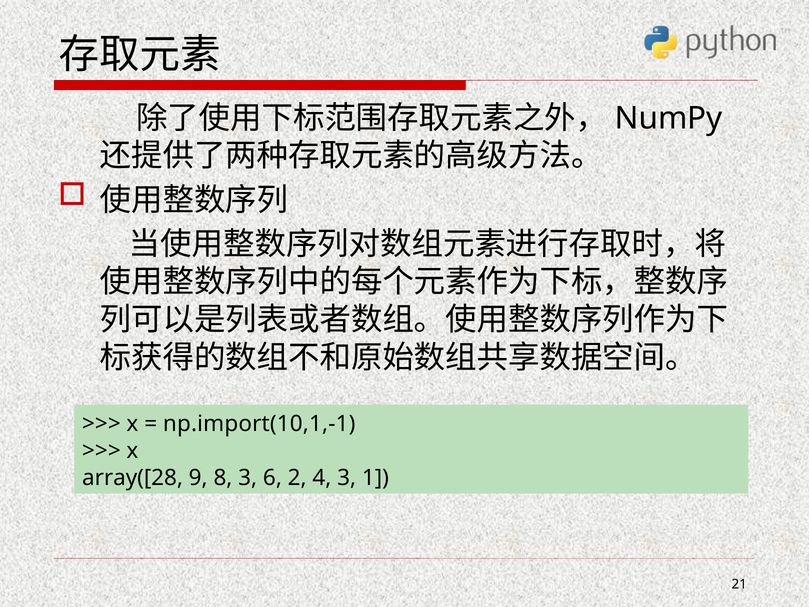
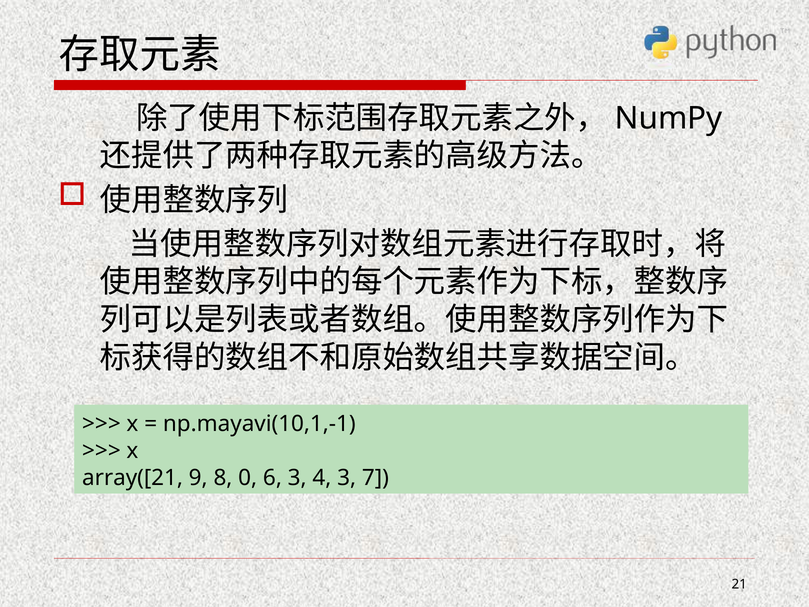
np.import(10,1,-1: np.import(10,1,-1 -> np.mayavi(10,1,-1 (259, 424)
array([28: array([28 -> array([21 (133, 478)
8 3: 3 -> 0 (248, 478)
6 2: 2 -> 3 (297, 478)
1: 1 -> 7 (375, 478)
